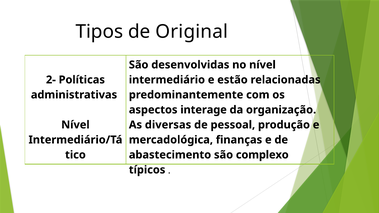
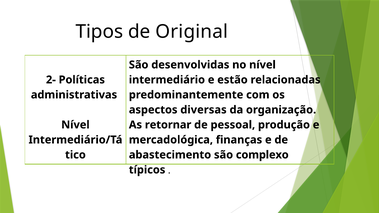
interage: interage -> diversas (203, 110)
diversas: diversas -> retornar (168, 125)
